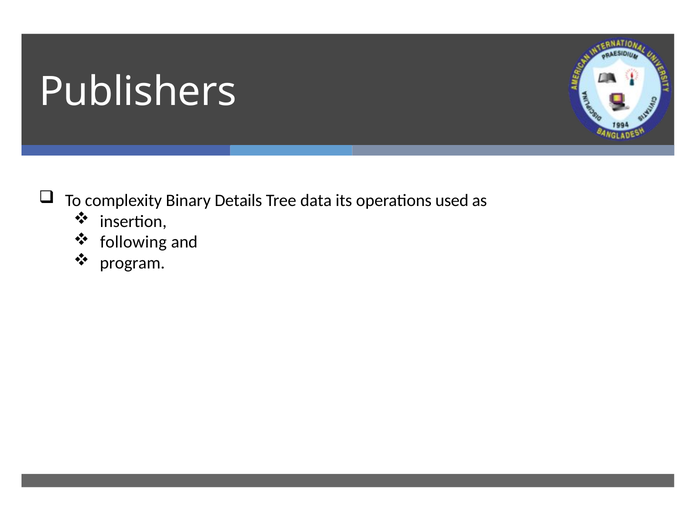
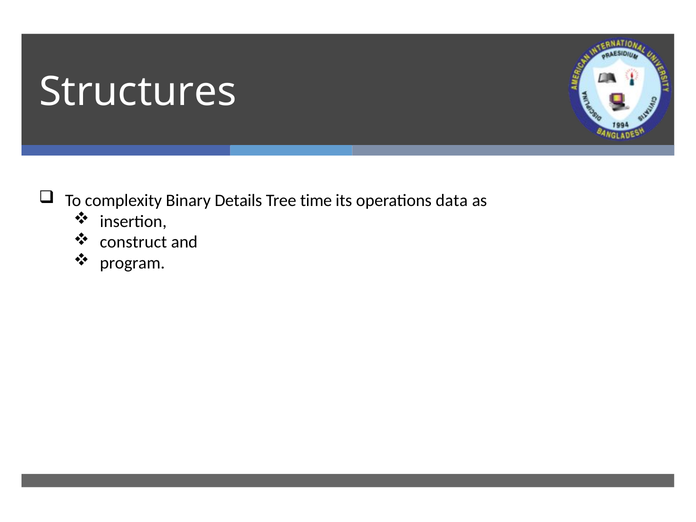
Publishers: Publishers -> Structures (138, 92)
data: data -> time (316, 200)
used: used -> data (452, 200)
following: following -> construct (133, 242)
